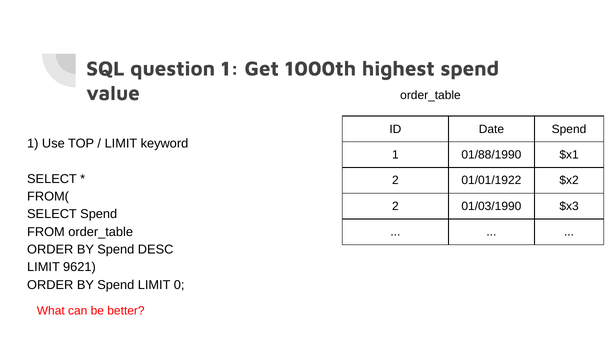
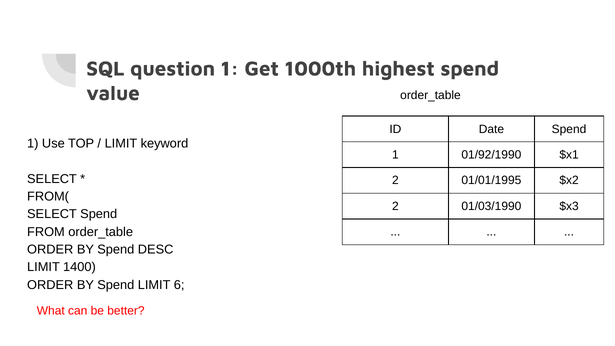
01/88/1990: 01/88/1990 -> 01/92/1990 (491, 155)
01/01/1922: 01/01/1922 -> 01/01/1995 (491, 181)
9621: 9621 -> 1400 (79, 267)
0: 0 -> 6 (179, 285)
